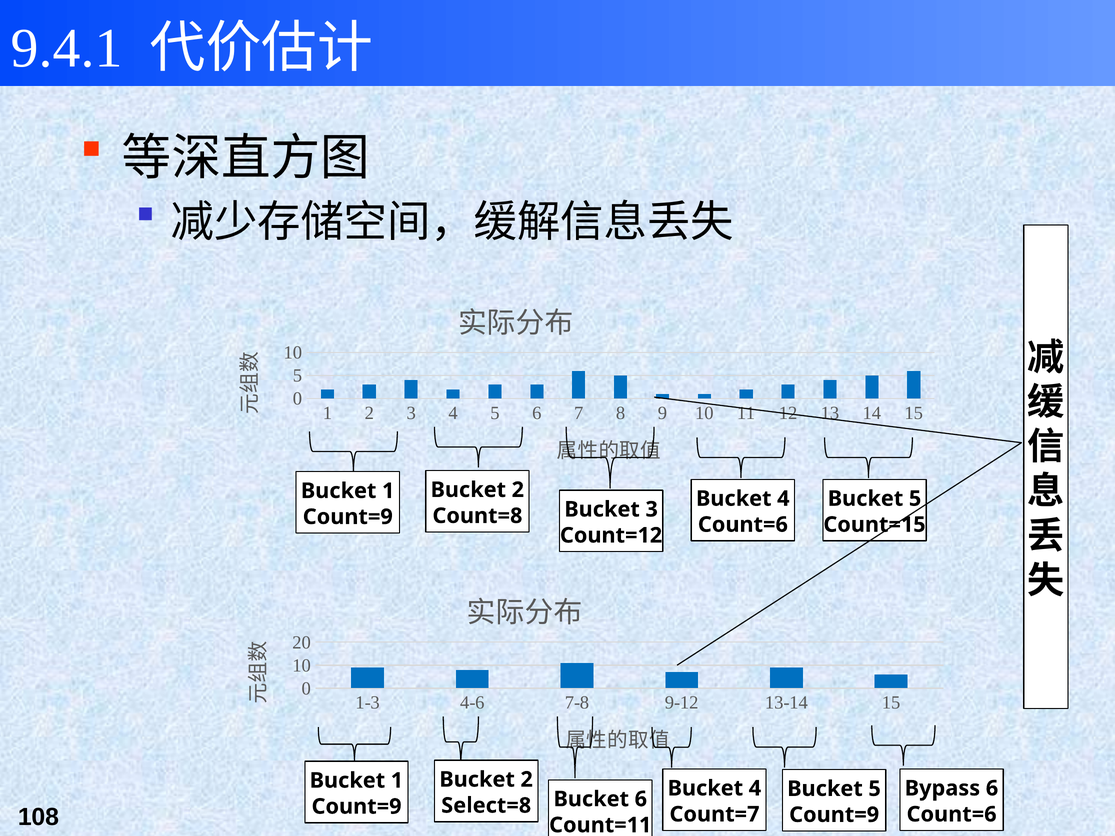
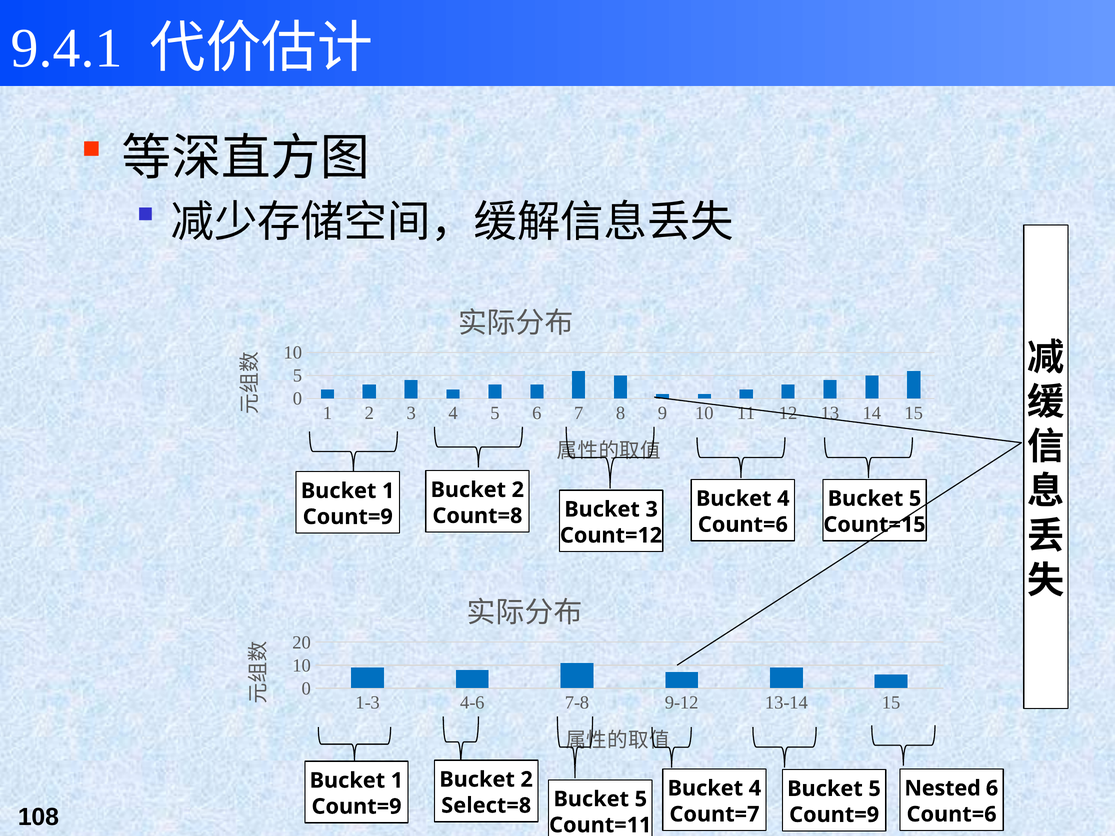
Bypass: Bypass -> Nested (943, 789)
6: 6 -> 5 (641, 799)
